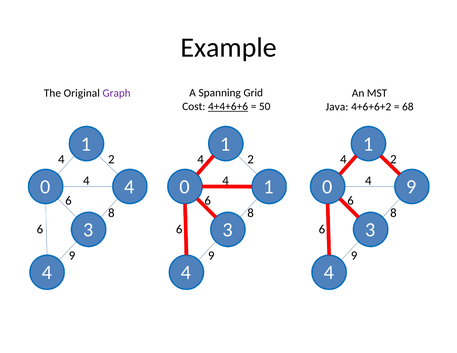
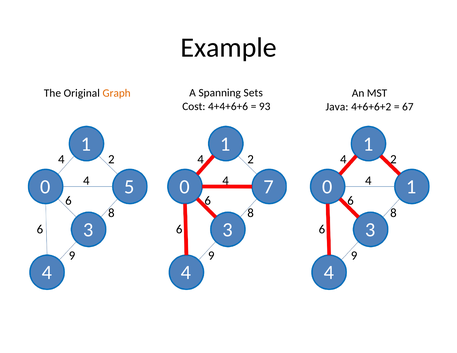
Grid: Grid -> Sets (253, 93)
Graph colour: purple -> orange (117, 93)
4+4+6+6 underline: present -> none (228, 106)
50: 50 -> 93 (265, 106)
68: 68 -> 67 (408, 107)
0 4: 4 -> 5 (129, 187)
0 1: 1 -> 7 (269, 187)
0 9: 9 -> 1 (411, 187)
